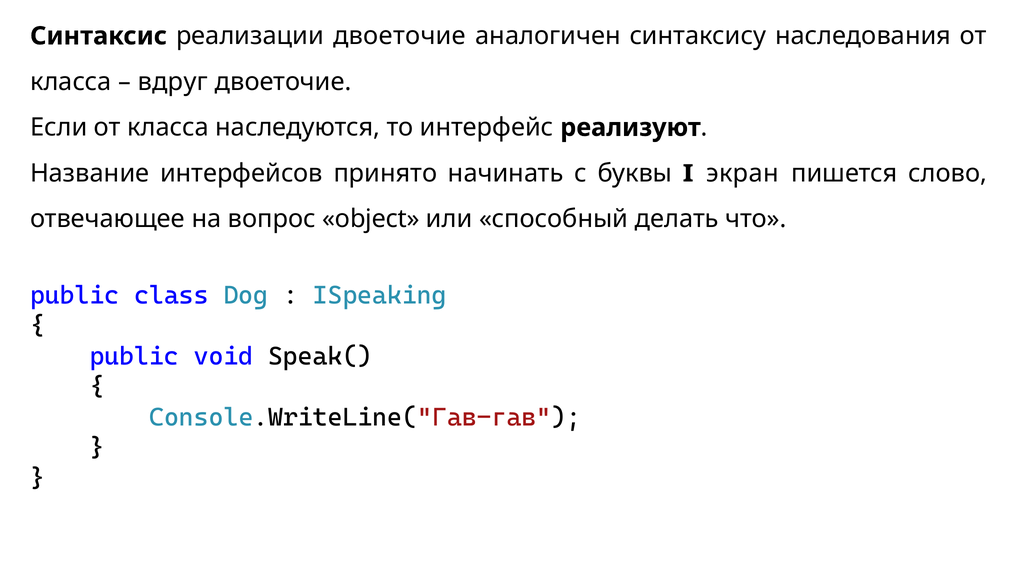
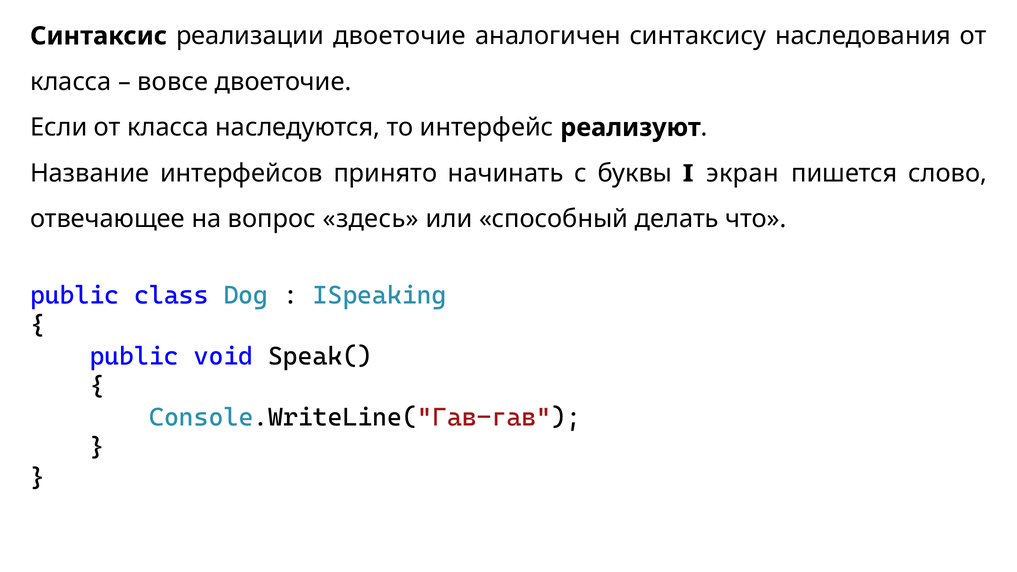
вдруг: вдруг -> вовсе (173, 82)
object: object -> здесь (371, 219)
